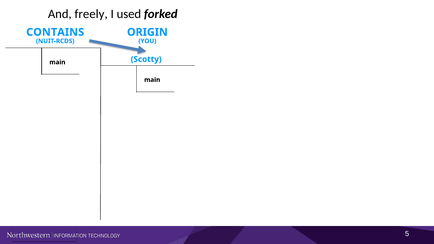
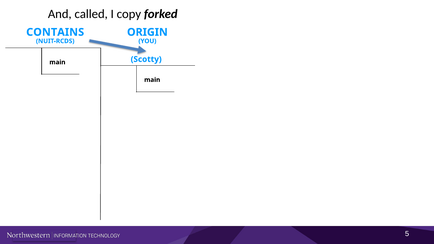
freely: freely -> called (91, 14)
used: used -> copy (129, 14)
